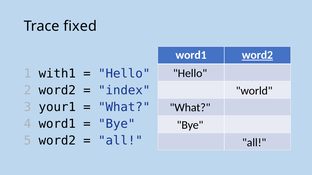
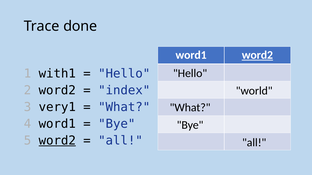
fixed: fixed -> done (80, 26)
your1: your1 -> very1 (57, 107)
word2 underline: none -> present (57, 141)
